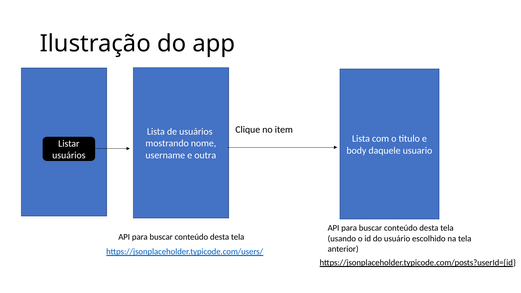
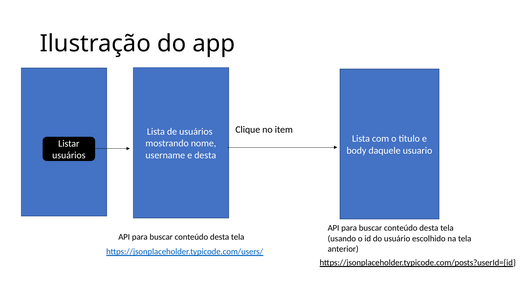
e outra: outra -> desta (205, 155)
